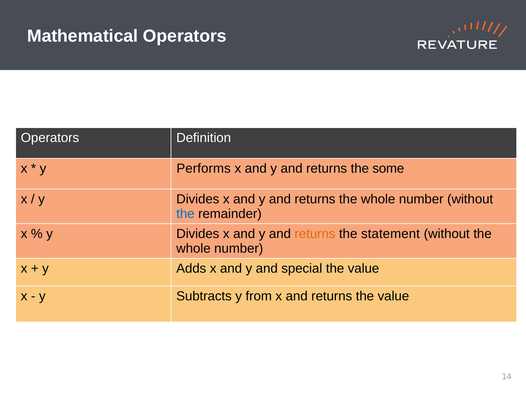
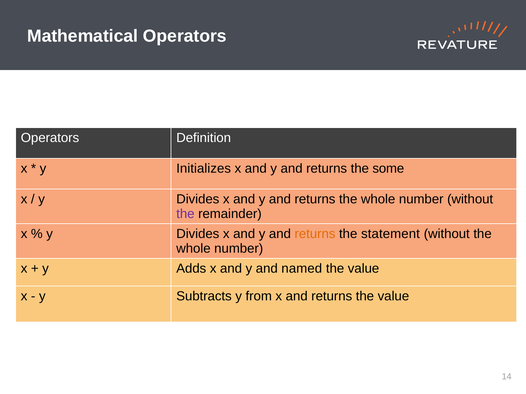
Performs: Performs -> Initializes (204, 169)
the colour: blue -> purple (185, 214)
special: special -> named (302, 269)
